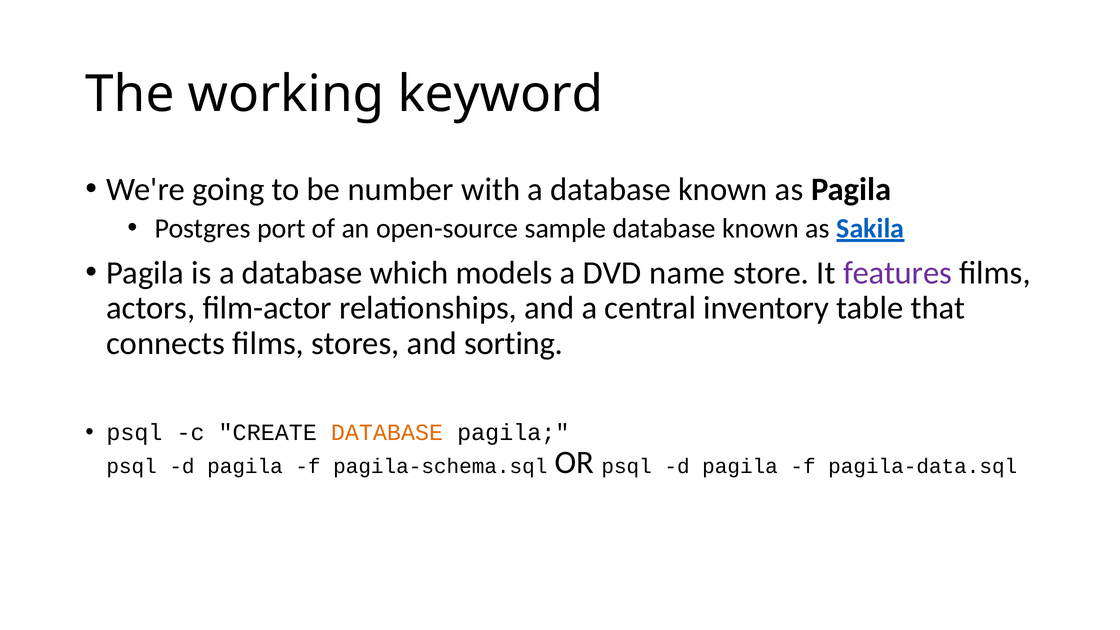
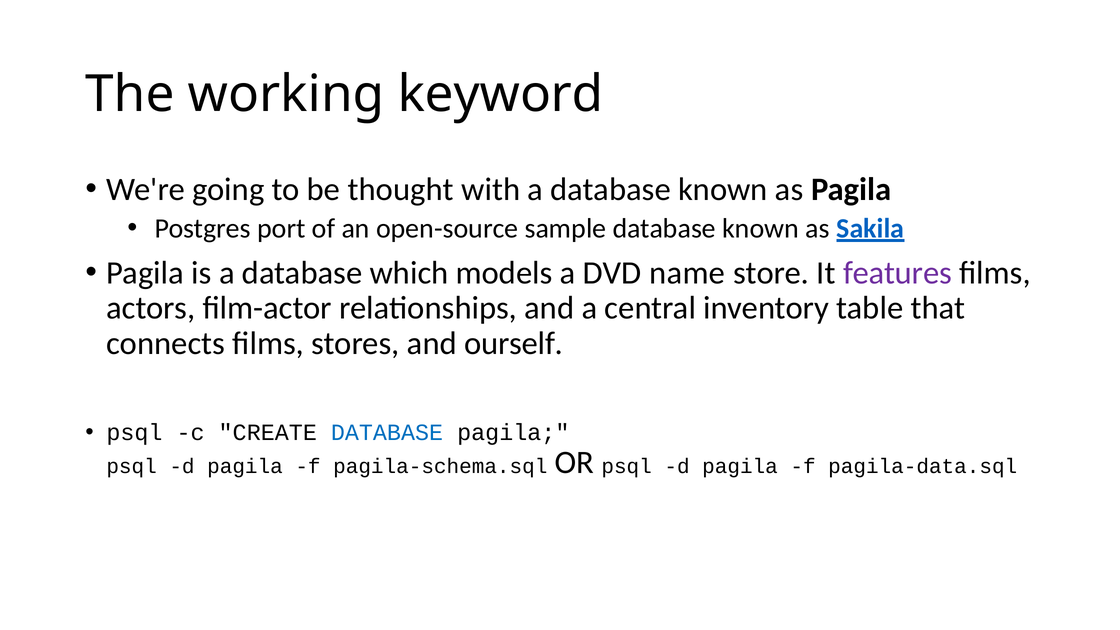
number: number -> thought (401, 189)
sorting: sorting -> ourself (514, 343)
DATABASE colour: orange -> blue (387, 432)
